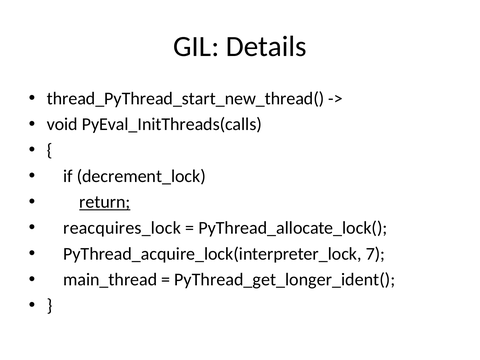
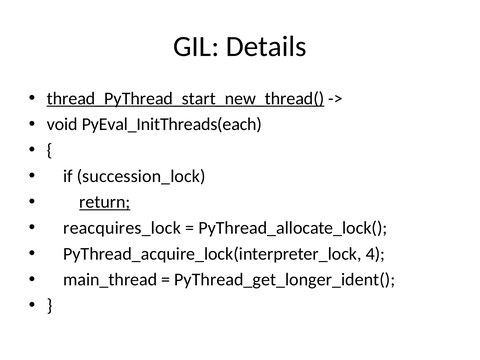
thread_PyThread_start_new_thread( underline: none -> present (186, 98)
PyEval_InitThreads(calls: PyEval_InitThreads(calls -> PyEval_InitThreads(each (172, 124)
decrement_lock: decrement_lock -> succession_lock (141, 176)
7: 7 -> 4 (375, 254)
